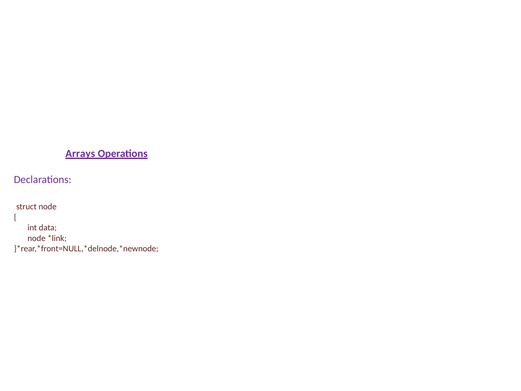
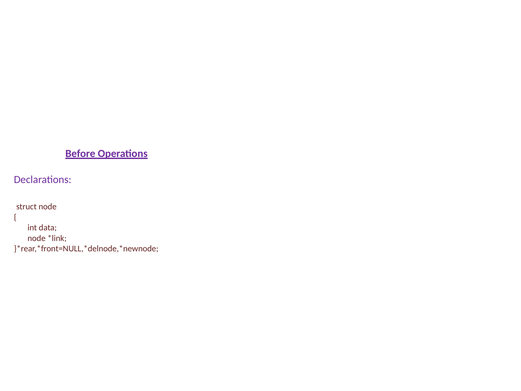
Arrays: Arrays -> Before (80, 154)
